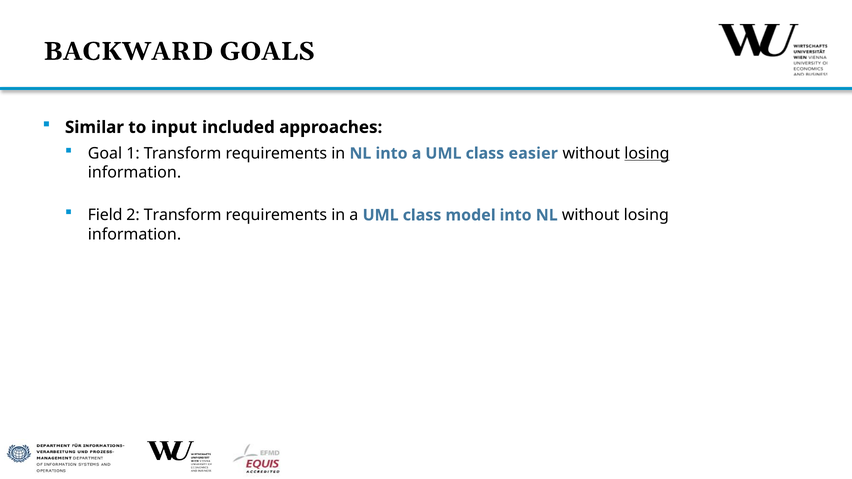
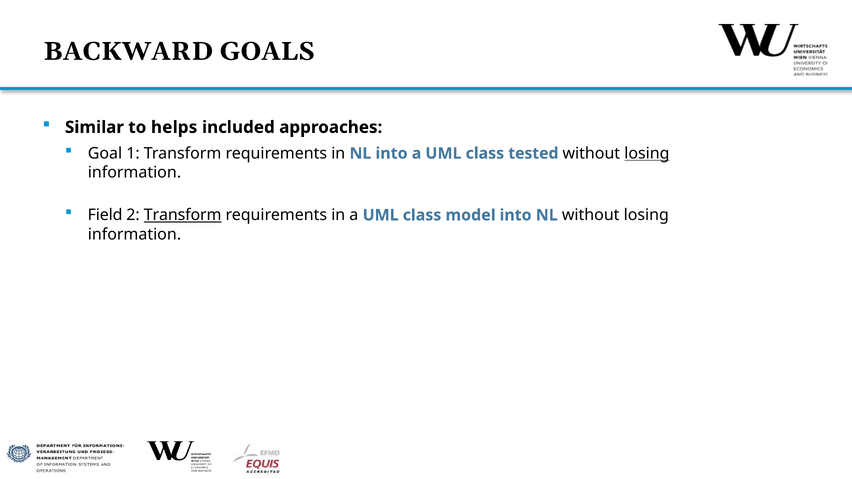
input: input -> helps (174, 127)
easier: easier -> tested (533, 153)
Transform underline: none -> present (183, 215)
